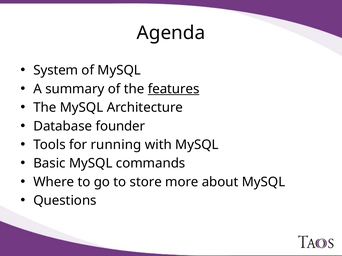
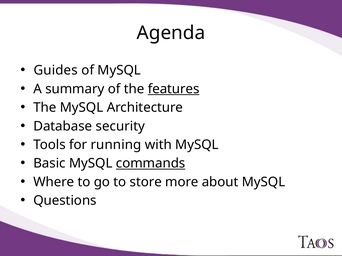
System: System -> Guides (56, 70)
founder: founder -> security (120, 126)
commands underline: none -> present (151, 164)
